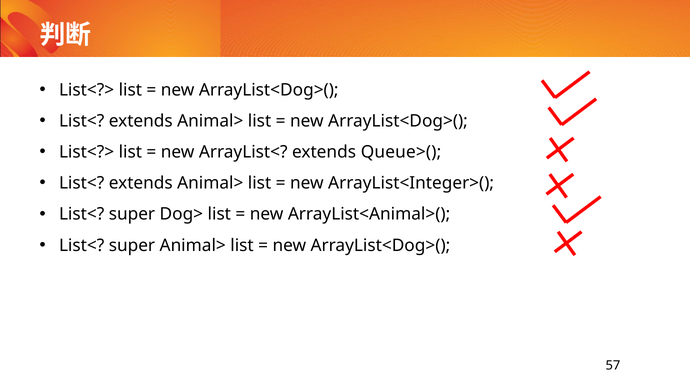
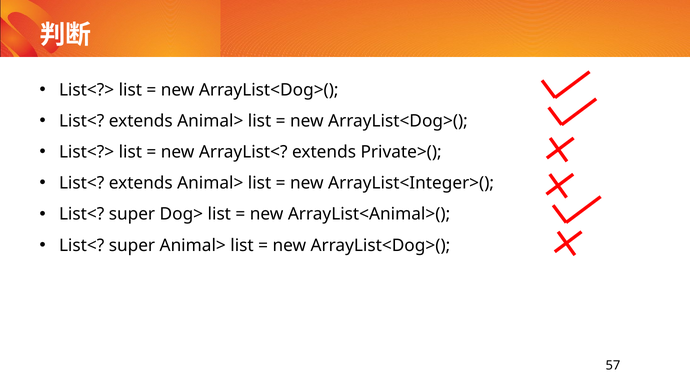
Queue>(: Queue>( -> Private>( (401, 152)
